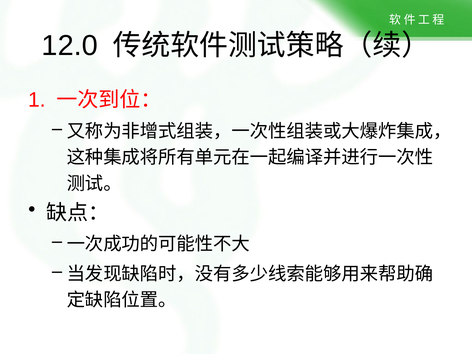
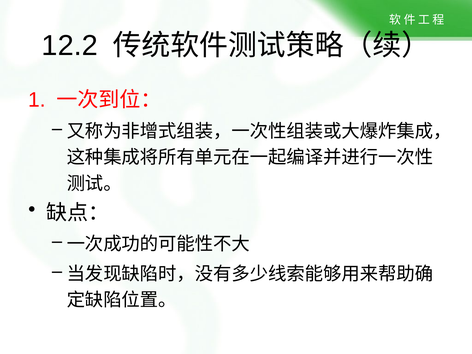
12.0: 12.0 -> 12.2 (70, 46)
